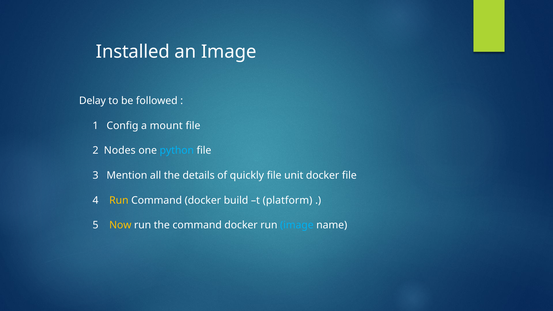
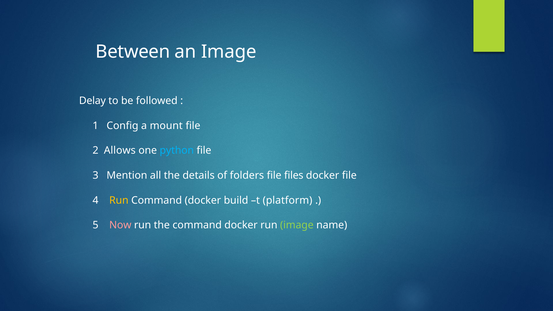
Installed: Installed -> Between (133, 52)
Nodes: Nodes -> Allows (120, 151)
quickly: quickly -> folders (247, 175)
unit: unit -> files (294, 175)
Now colour: yellow -> pink (120, 225)
image colour: light blue -> light green (297, 225)
